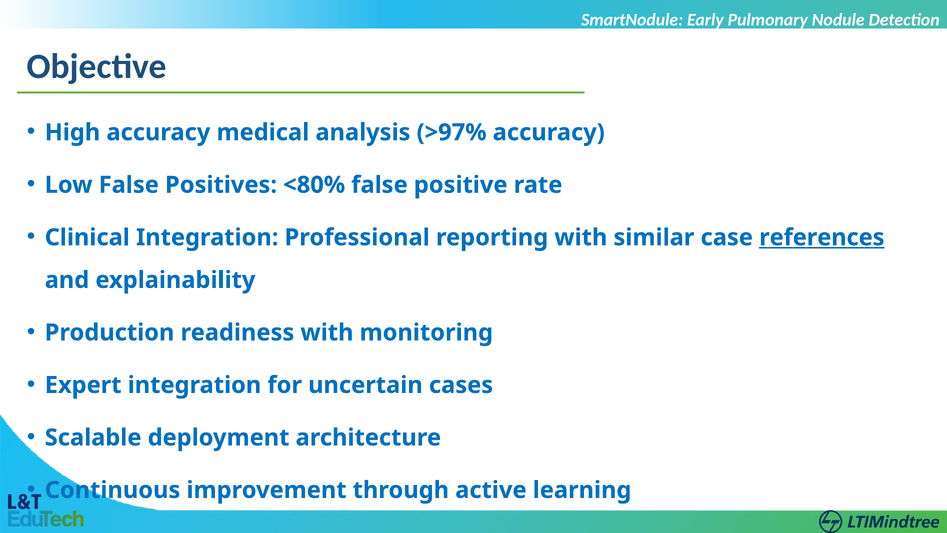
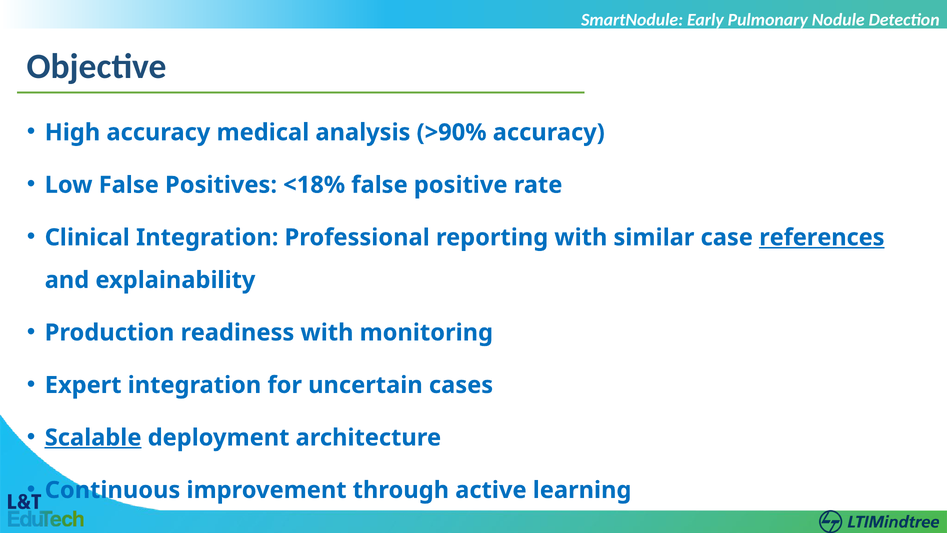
>97%: >97% -> >90% (452, 132)
<80%: <80% -> <18% (314, 185)
Scalable underline: none -> present (93, 437)
